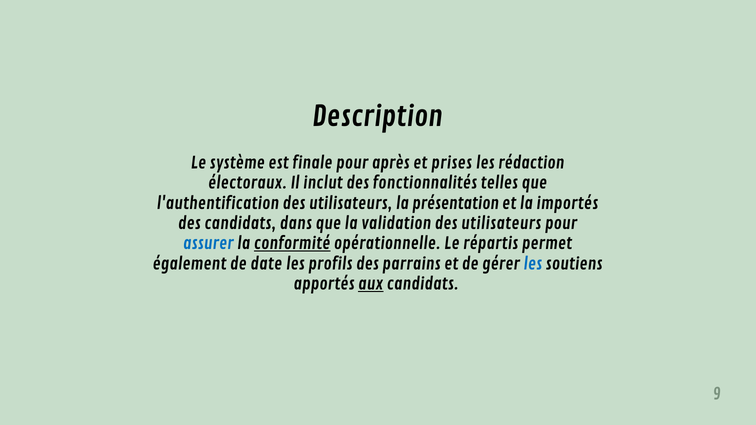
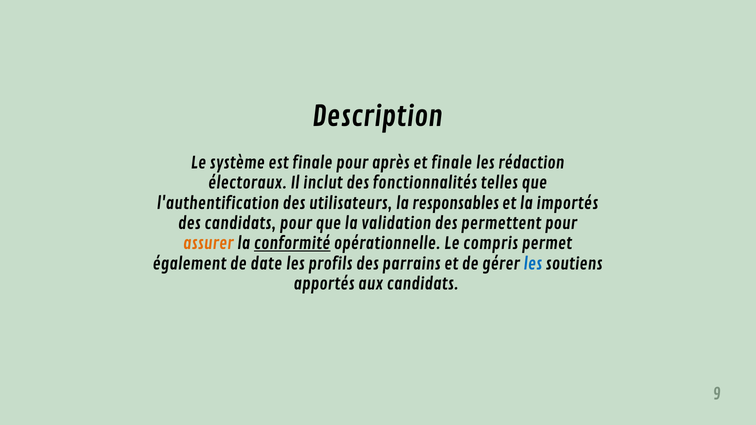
et prises: prises -> finale (452, 163)
présentation: présentation -> responsables (456, 204)
candidats dans: dans -> pour (296, 224)
validation des utilisateurs: utilisateurs -> permettent (501, 224)
assurer colour: blue -> orange (208, 244)
répartis: répartis -> compris (491, 244)
aux underline: present -> none (371, 284)
